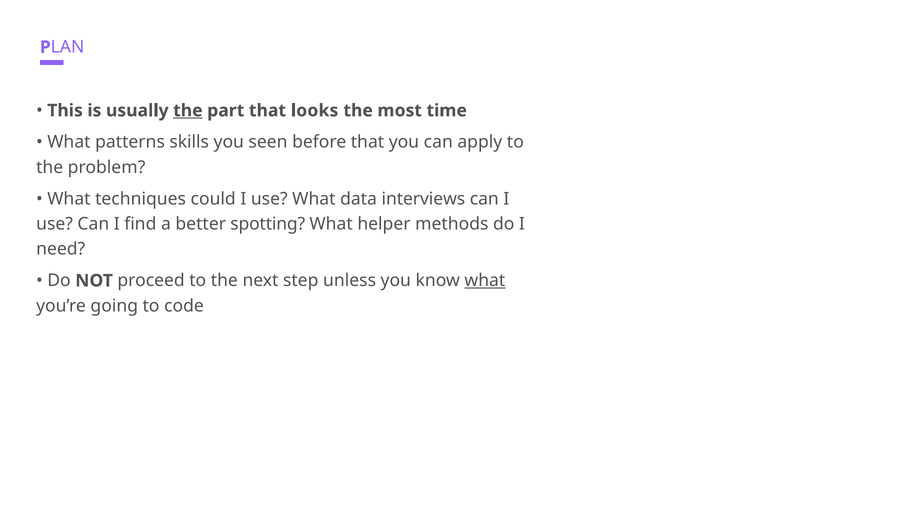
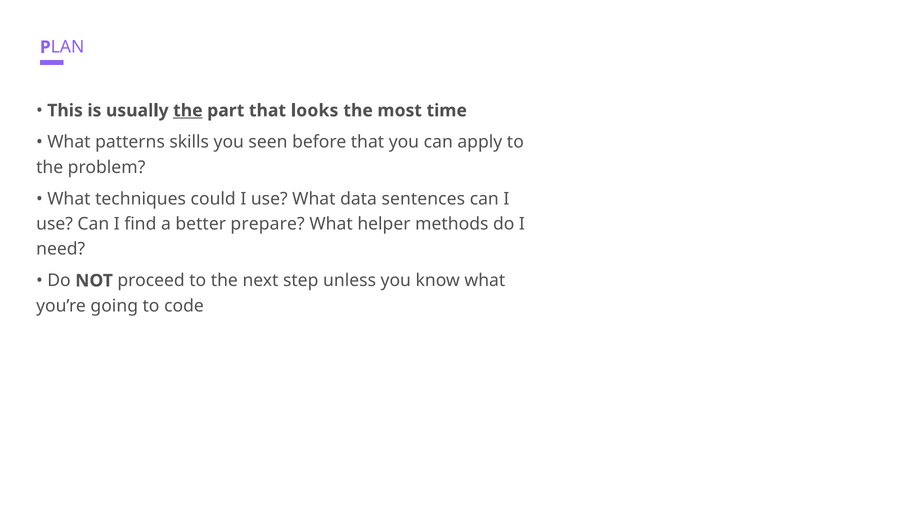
interviews: interviews -> sentences (423, 199)
spotting: spotting -> prepare (268, 224)
what underline: present -> none (485, 281)
